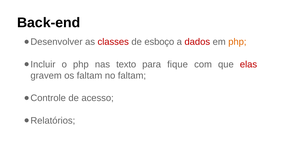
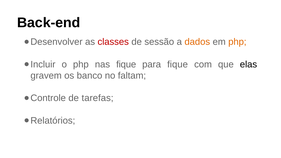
esboço: esboço -> sessão (159, 42)
dados colour: red -> orange (197, 42)
nas texto: texto -> fique (126, 64)
elas colour: red -> black (248, 64)
os faltam: faltam -> banco (90, 76)
acesso: acesso -> tarefas (98, 98)
